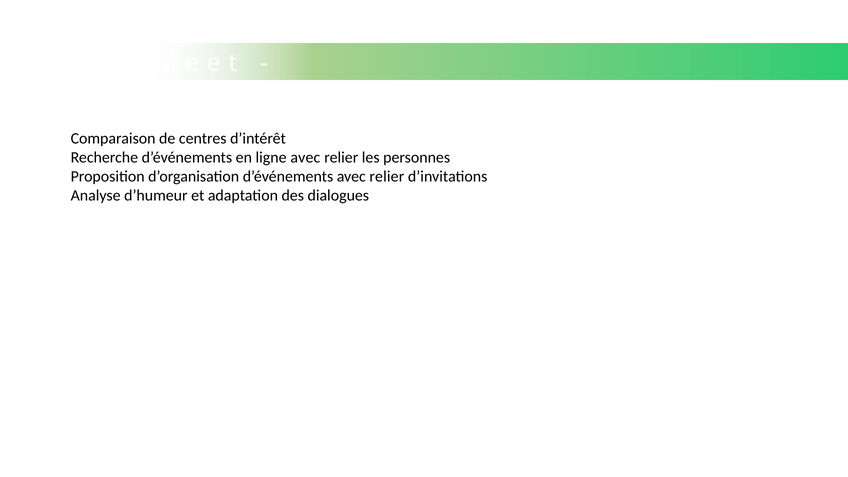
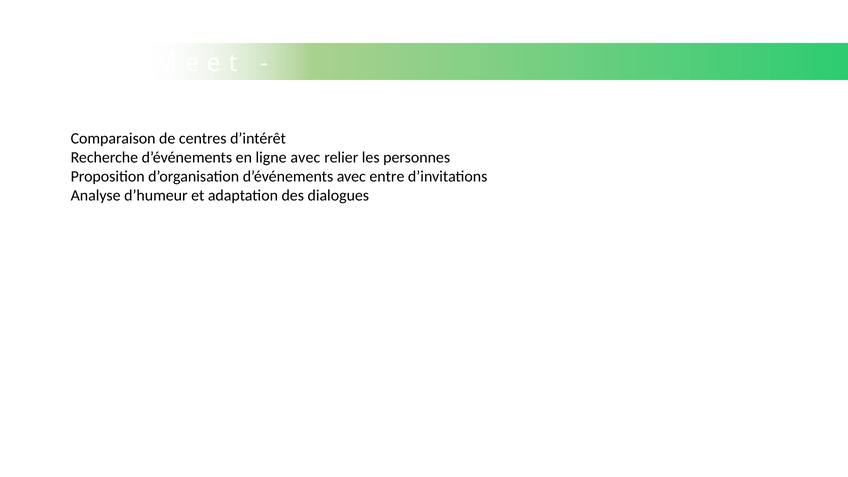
d’événements avec relier: relier -> entre (387, 177)
